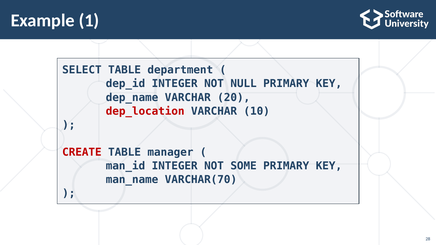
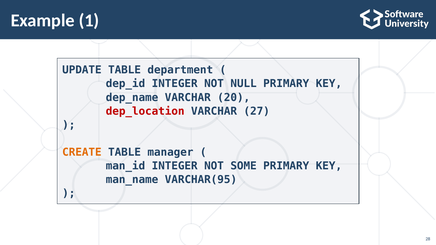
SELECT: SELECT -> UPDATE (82, 70)
10: 10 -> 27 (257, 111)
CREATE colour: red -> orange (82, 152)
VARCHAR(70: VARCHAR(70 -> VARCHAR(95 (201, 180)
